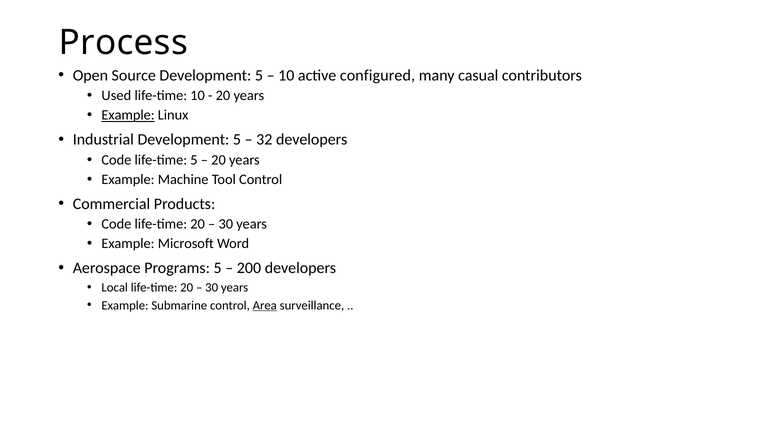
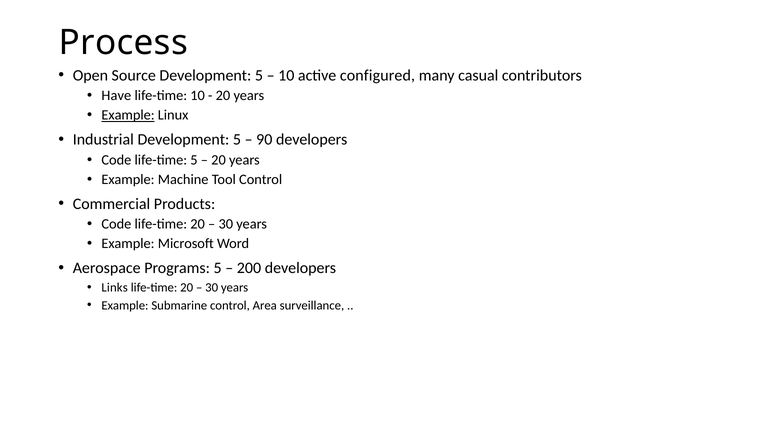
Used: Used -> Have (116, 96)
32: 32 -> 90 (264, 140)
Local: Local -> Links (115, 287)
Area underline: present -> none (265, 305)
